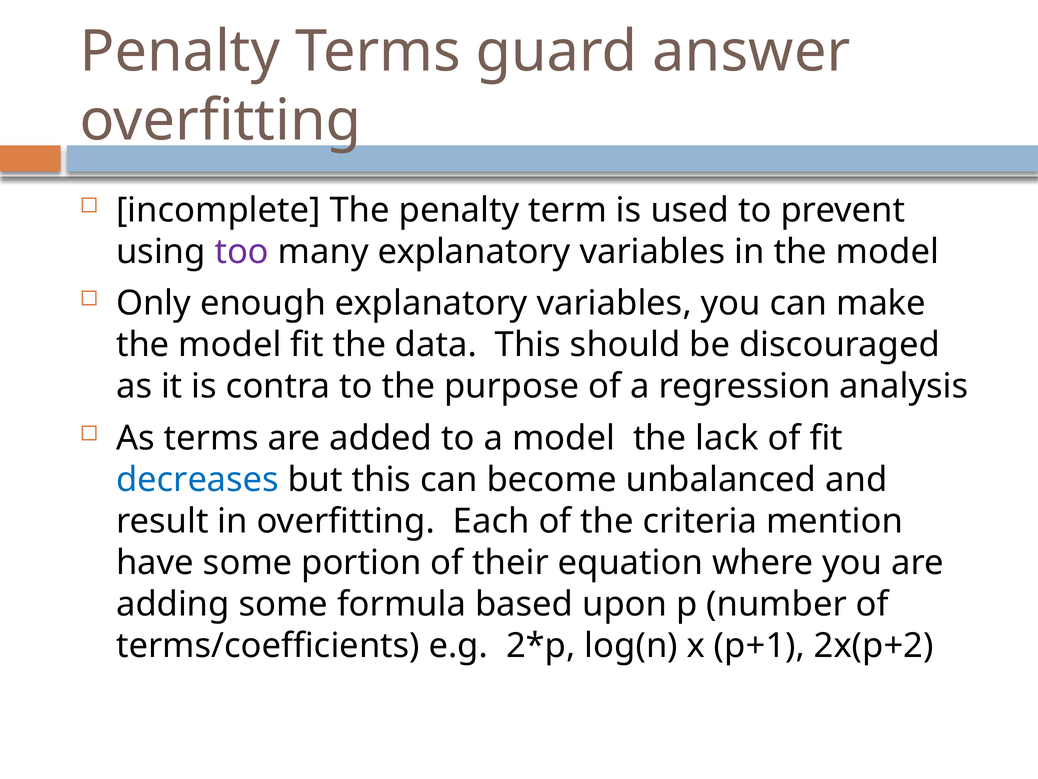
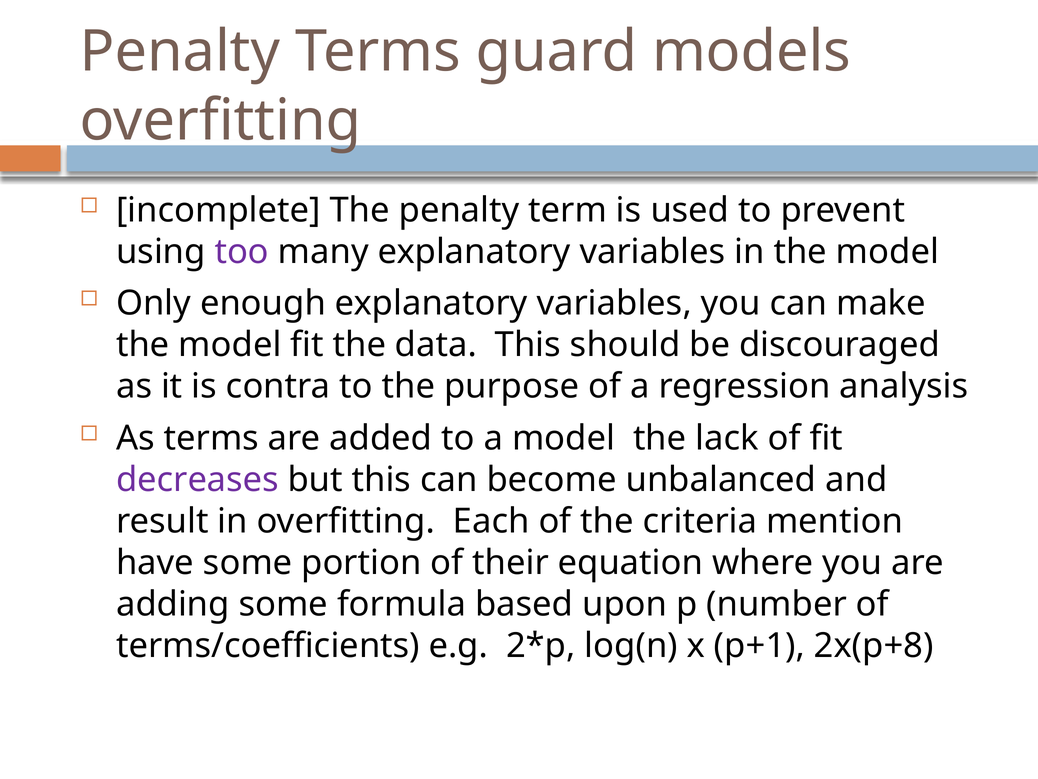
answer: answer -> models (751, 52)
decreases colour: blue -> purple (197, 479)
2x(p+2: 2x(p+2 -> 2x(p+8 (874, 645)
